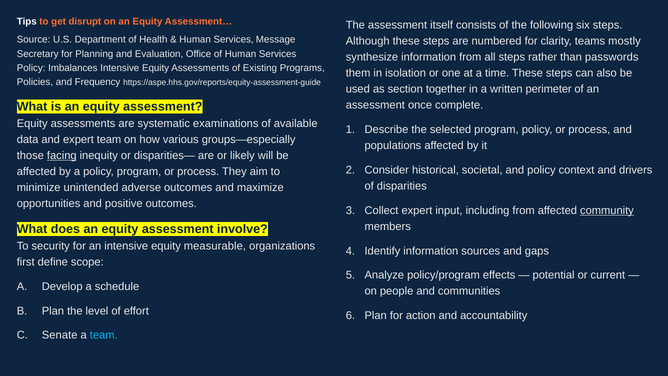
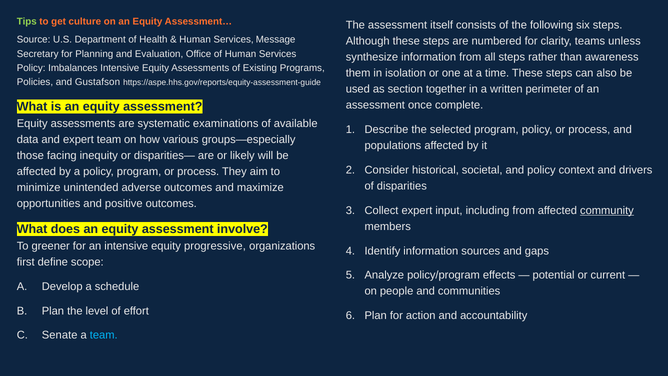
Tips colour: white -> light green (27, 22)
disrupt: disrupt -> culture (85, 22)
mostly: mostly -> unless (624, 41)
passwords: passwords -> awareness (612, 57)
Frequency: Frequency -> Gustafson (97, 82)
facing underline: present -> none (62, 156)
security: security -> greener (51, 246)
measurable: measurable -> progressive (215, 246)
